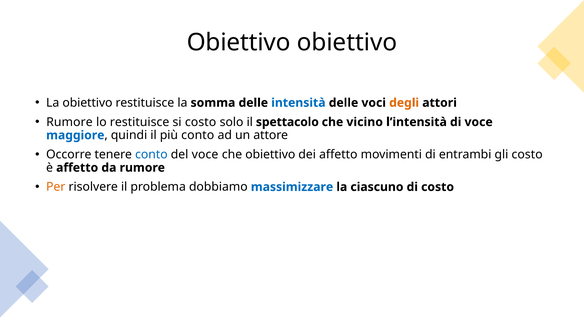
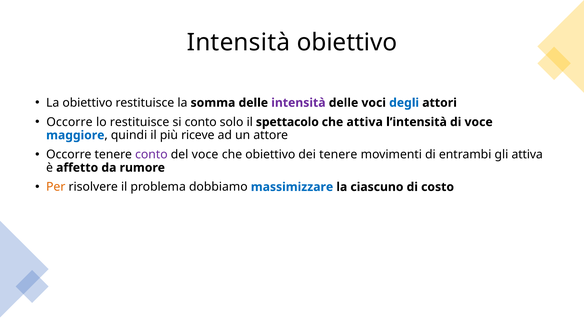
Obiettivo: Obiettivo -> Intensità (238, 42)
intensità colour: blue -> purple (298, 103)
degli colour: orange -> blue (404, 103)
Rumore: Rumore -> Occorre (69, 122)
si costo: costo -> conto (201, 122)
che vicino: vicino -> attiva (365, 122)
più conto: conto -> riceve (198, 135)
conto colour: blue -> purple (151, 154)
dei affetto: affetto -> tenere (338, 154)
gli costo: costo -> attiva (527, 154)
